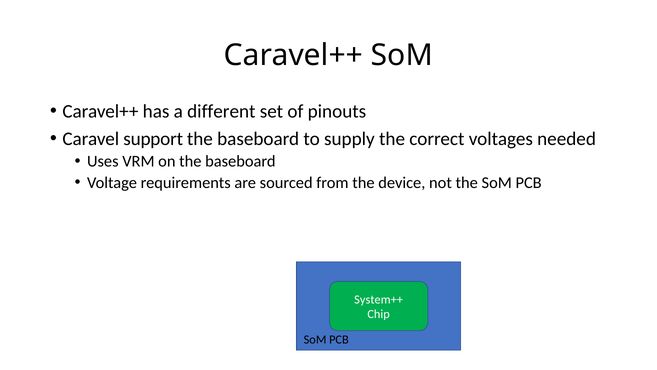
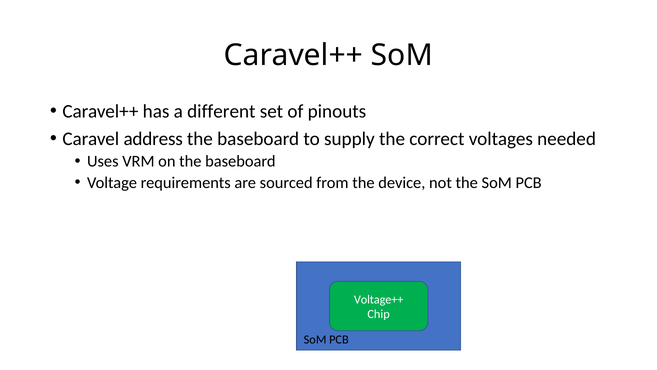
support: support -> address (153, 139)
System++: System++ -> Voltage++ (379, 299)
